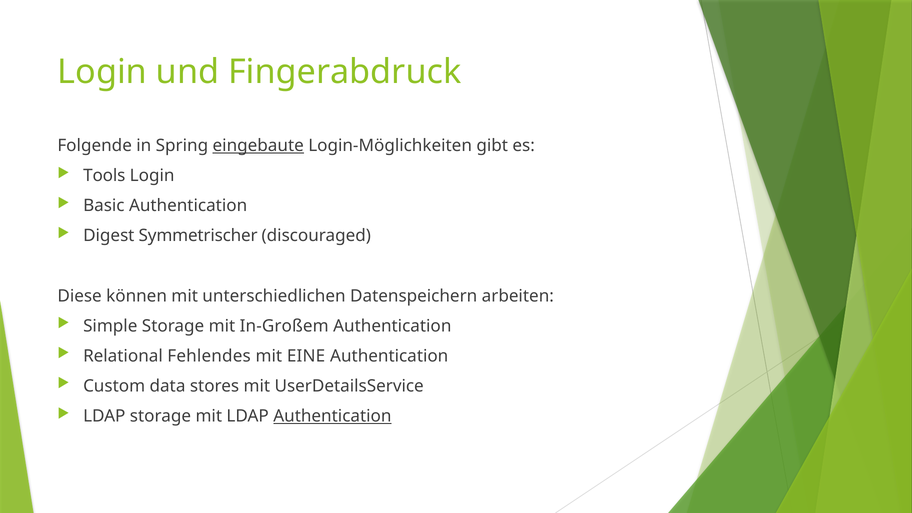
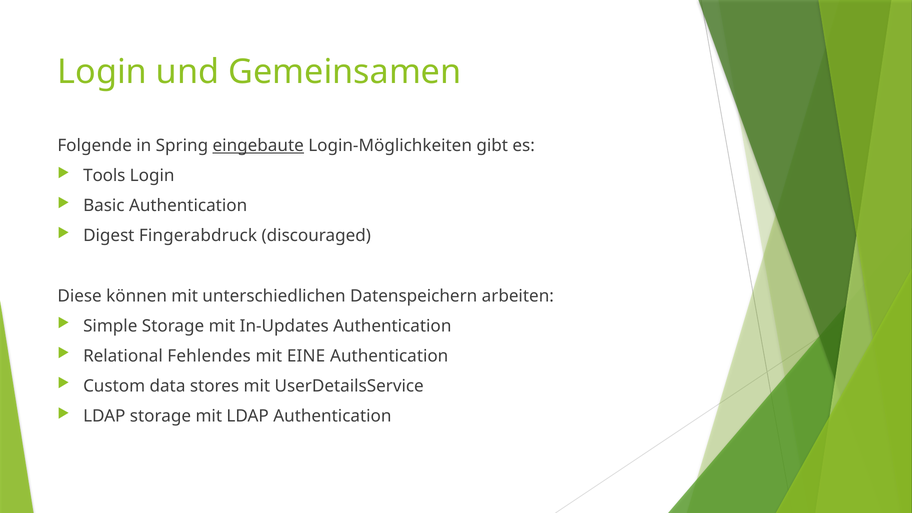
Fingerabdruck: Fingerabdruck -> Gemeinsamen (345, 72)
Symmetrischer: Symmetrischer -> Fingerabdruck (198, 236)
In-Großem: In-Großem -> In-Updates (284, 326)
Authentication underline: present -> none (332, 416)
